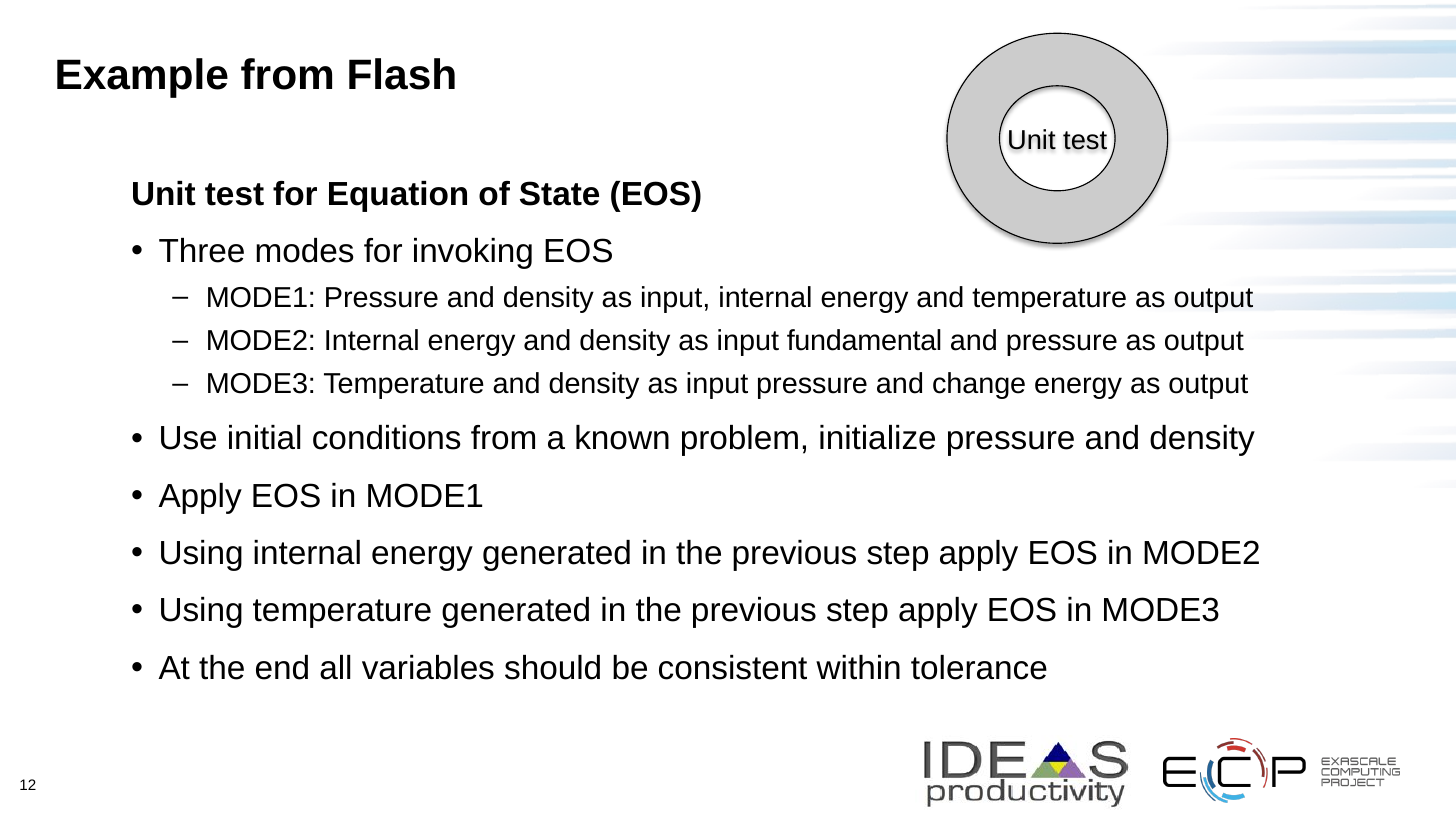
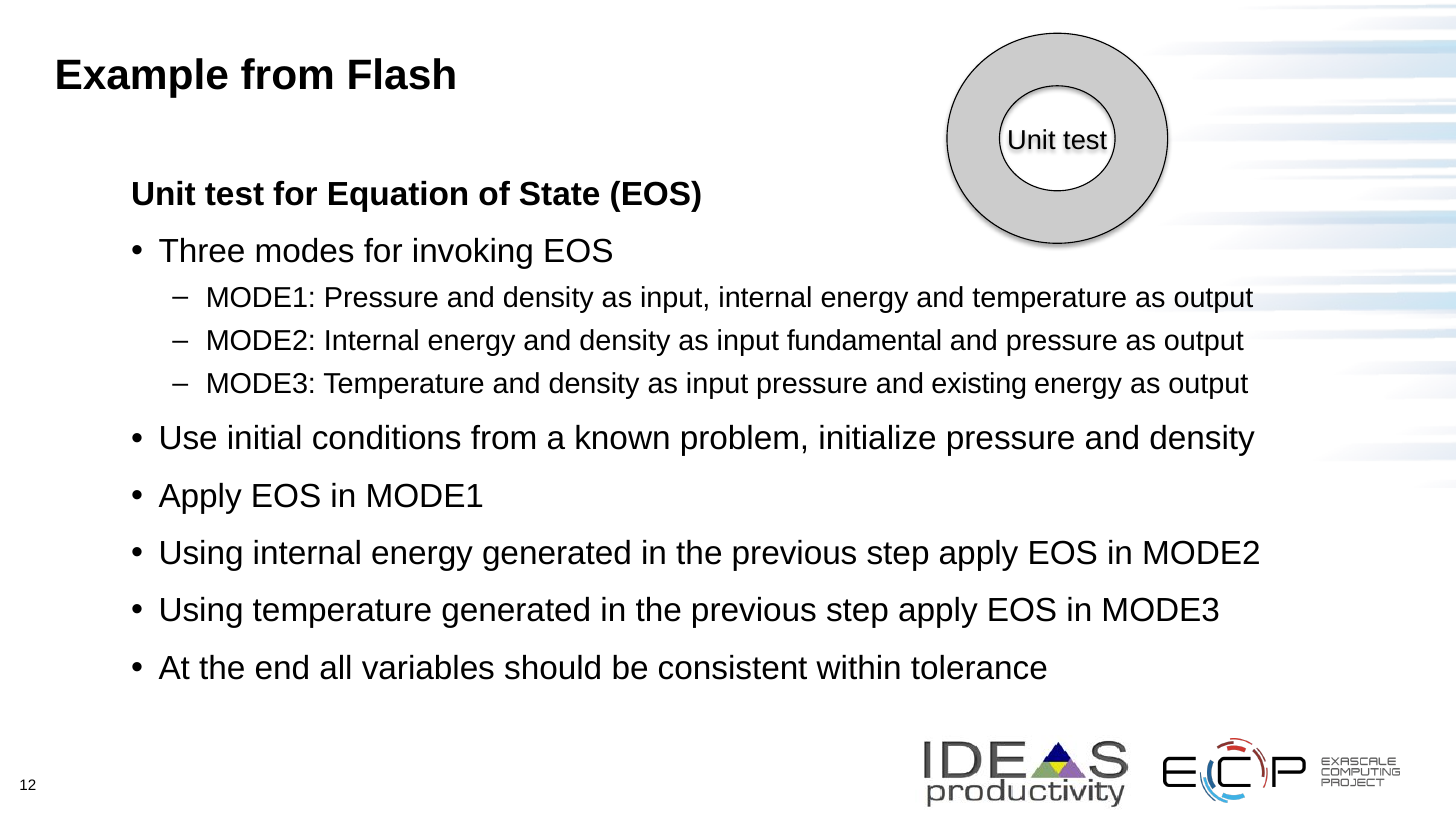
change: change -> existing (979, 384)
